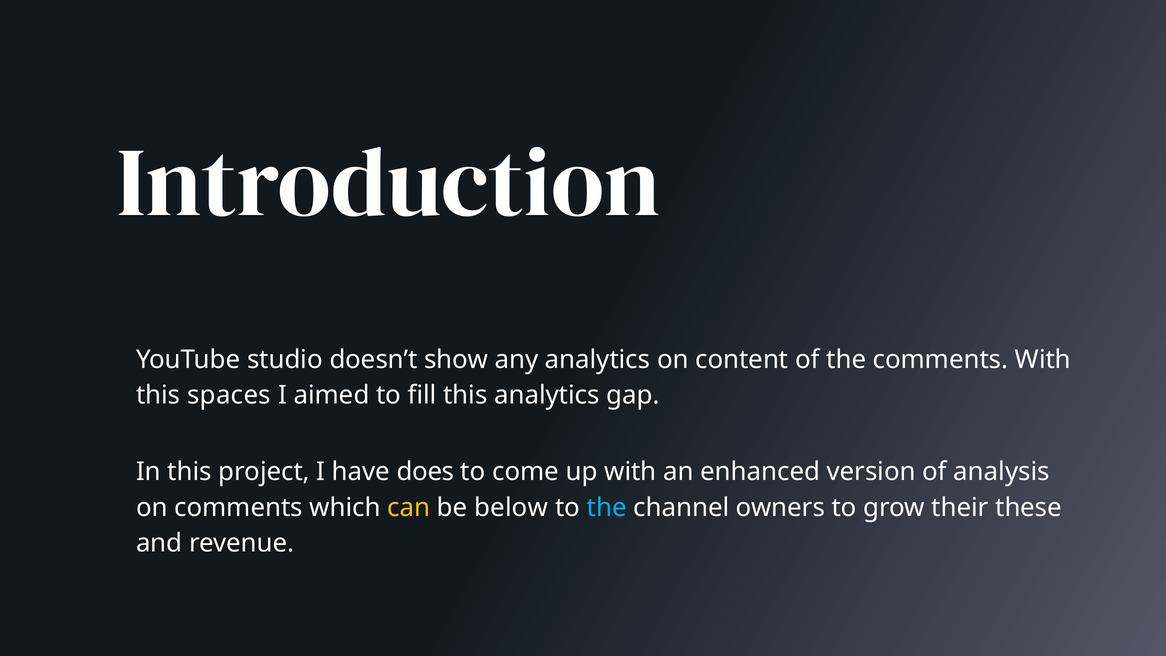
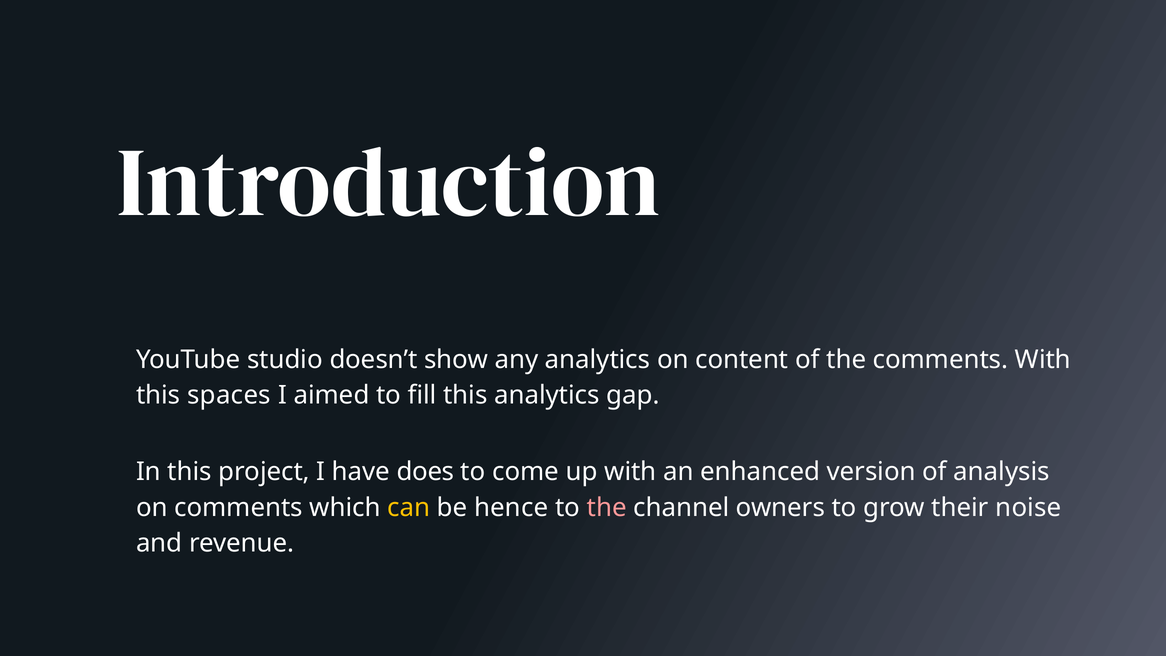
below: below -> hence (511, 508)
the colour: light blue -> pink (607, 508)
these: these -> noise (1028, 508)
